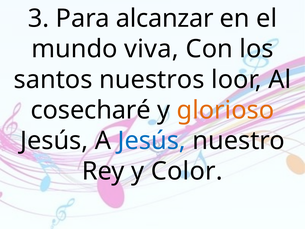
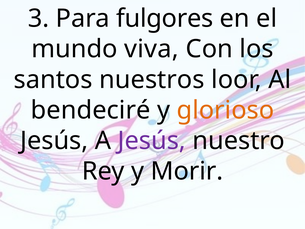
alcanzar: alcanzar -> fulgores (165, 19)
cosecharé: cosecharé -> bendeciré (91, 110)
Jesús colour: blue -> purple (152, 141)
Color: Color -> Morir (187, 171)
